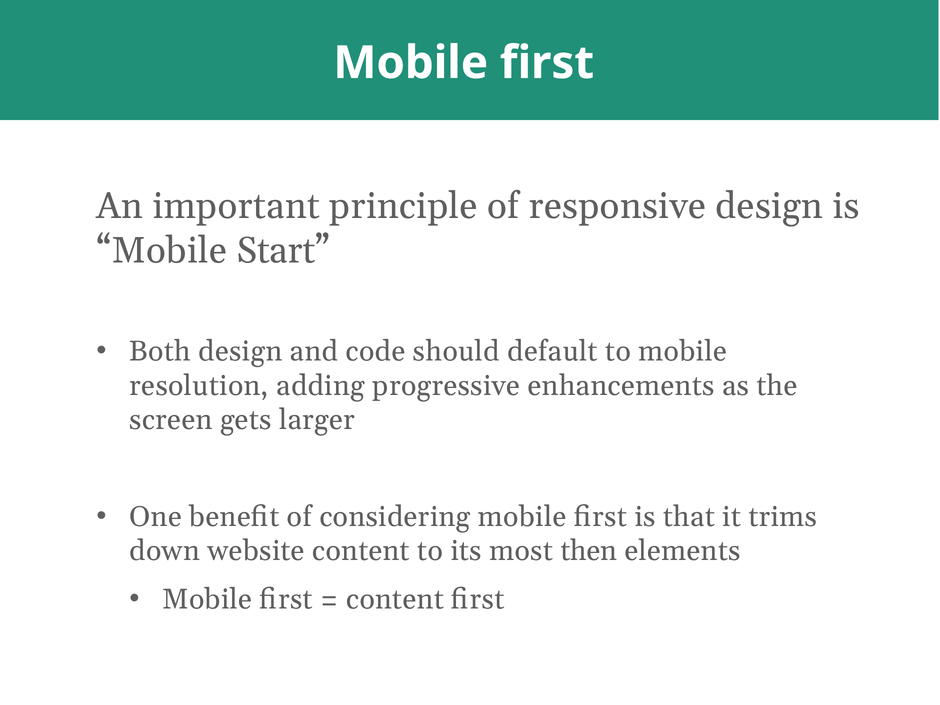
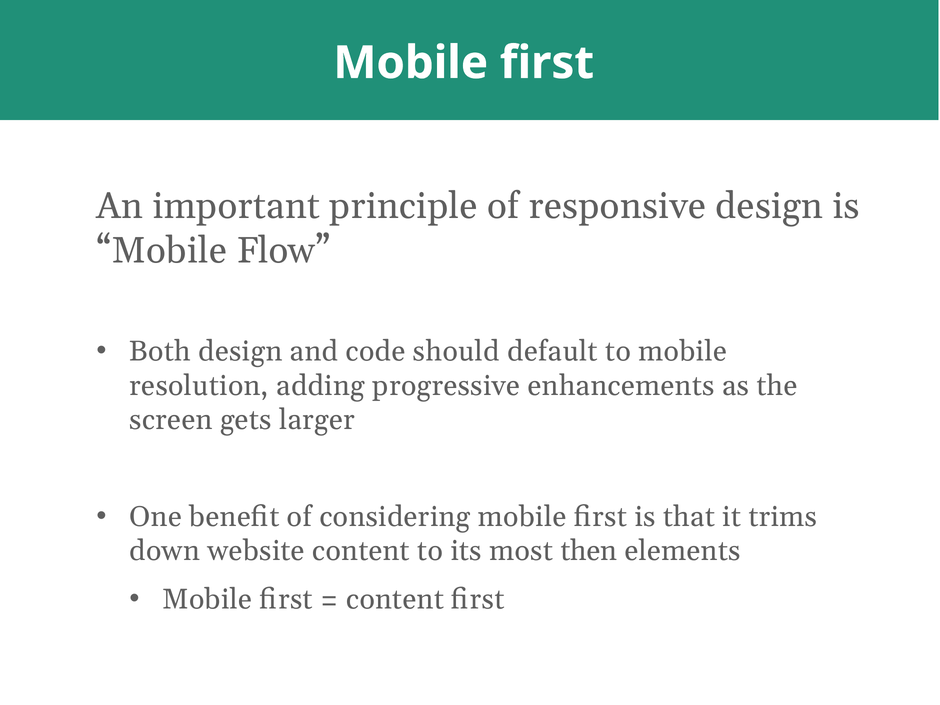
Start: Start -> Flow (283, 250)
